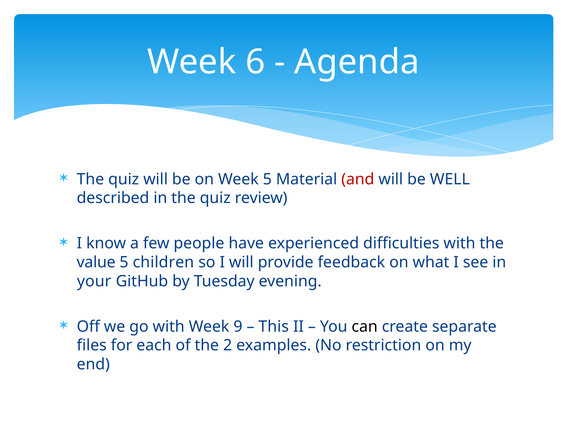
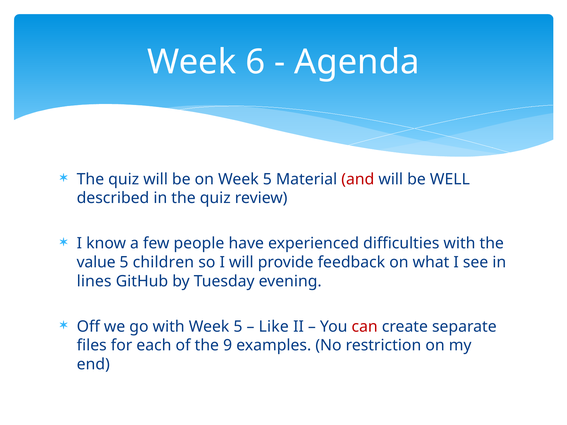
your: your -> lines (94, 281)
with Week 9: 9 -> 5 (238, 327)
This: This -> Like (274, 327)
can colour: black -> red (365, 327)
2: 2 -> 9 (228, 346)
